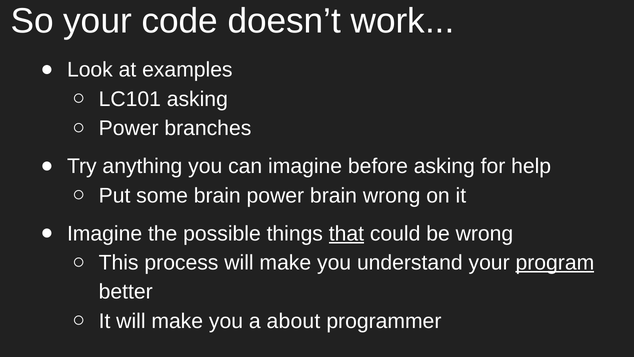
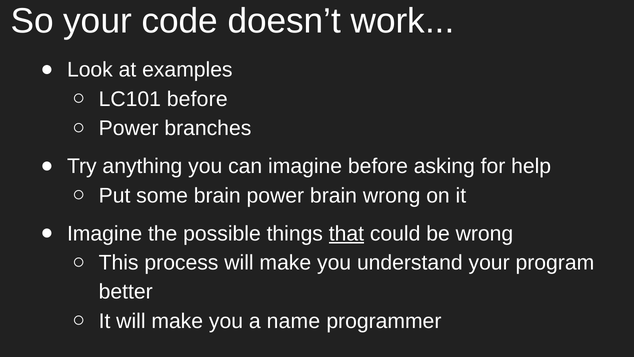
LC101 asking: asking -> before (197, 99)
program underline: present -> none (555, 262)
about: about -> name (293, 321)
